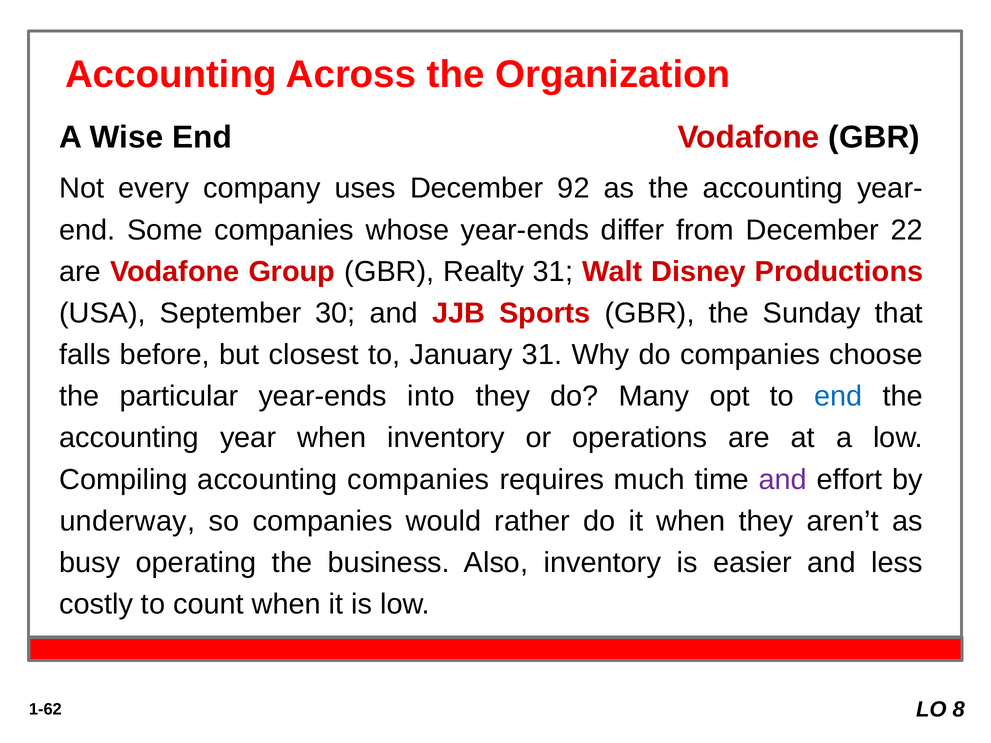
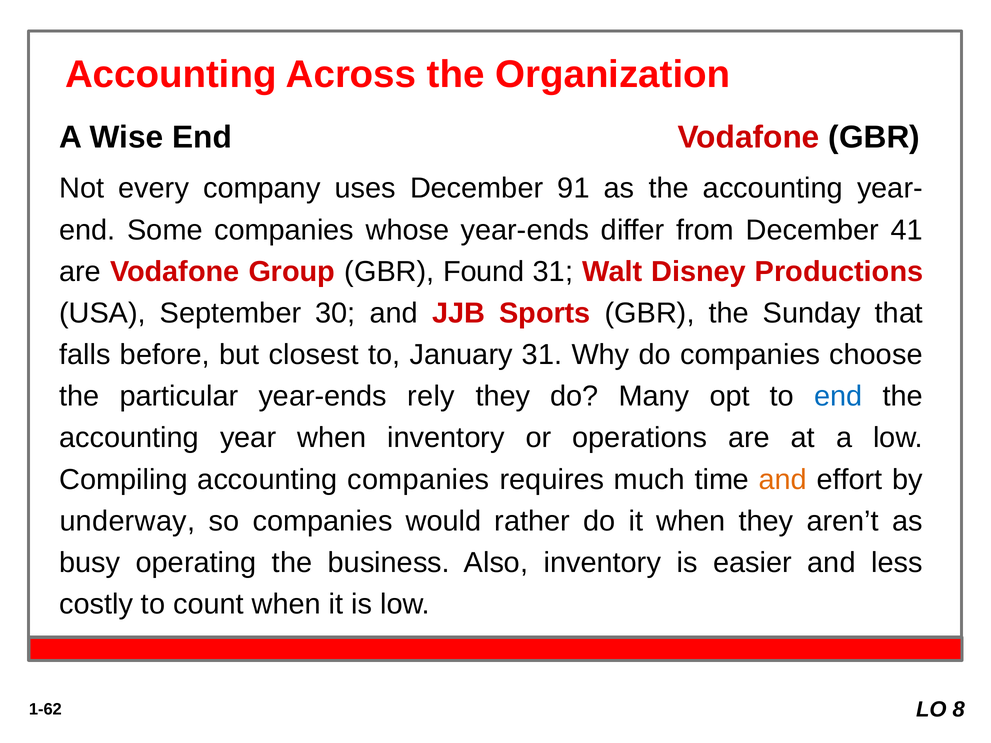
92: 92 -> 91 (574, 189)
22: 22 -> 41 (907, 230)
Realty: Realty -> Found (484, 272)
into: into -> rely (431, 396)
and colour: purple -> orange (783, 480)
